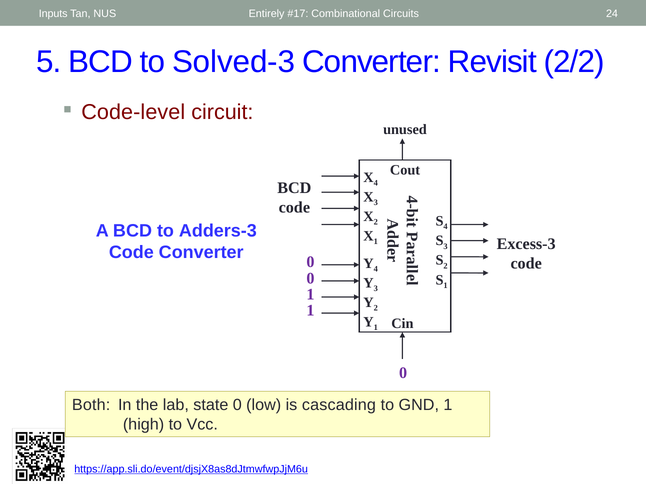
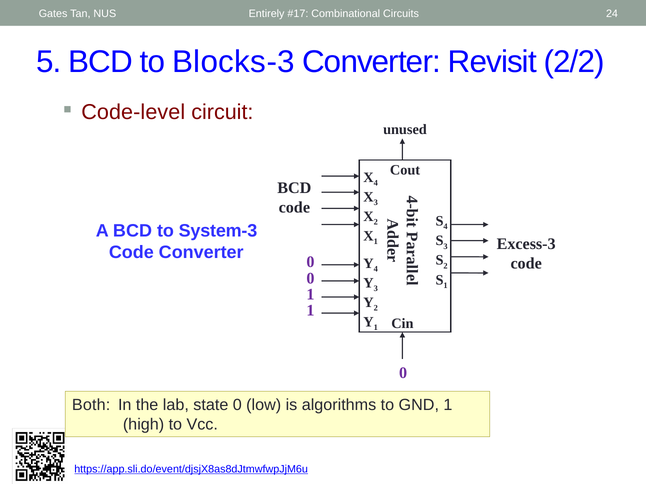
Inputs: Inputs -> Gates (53, 14)
Solved-3: Solved-3 -> Blocks-3 (233, 62)
Adders-3: Adders-3 -> System-3 (218, 231)
cascading: cascading -> algorithms (339, 406)
